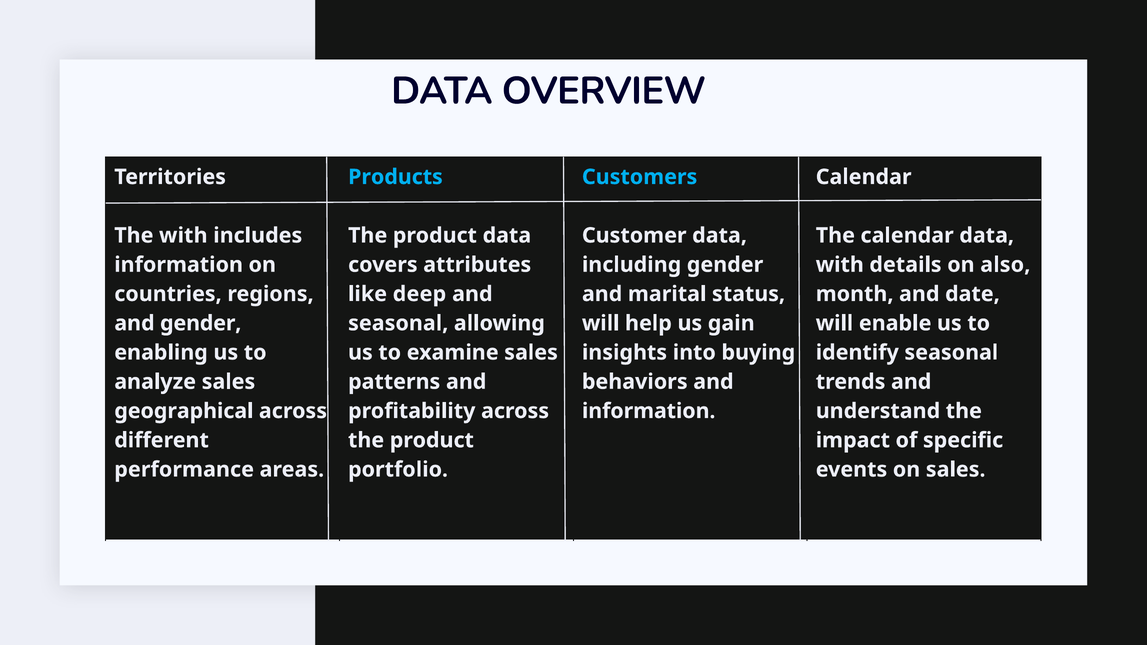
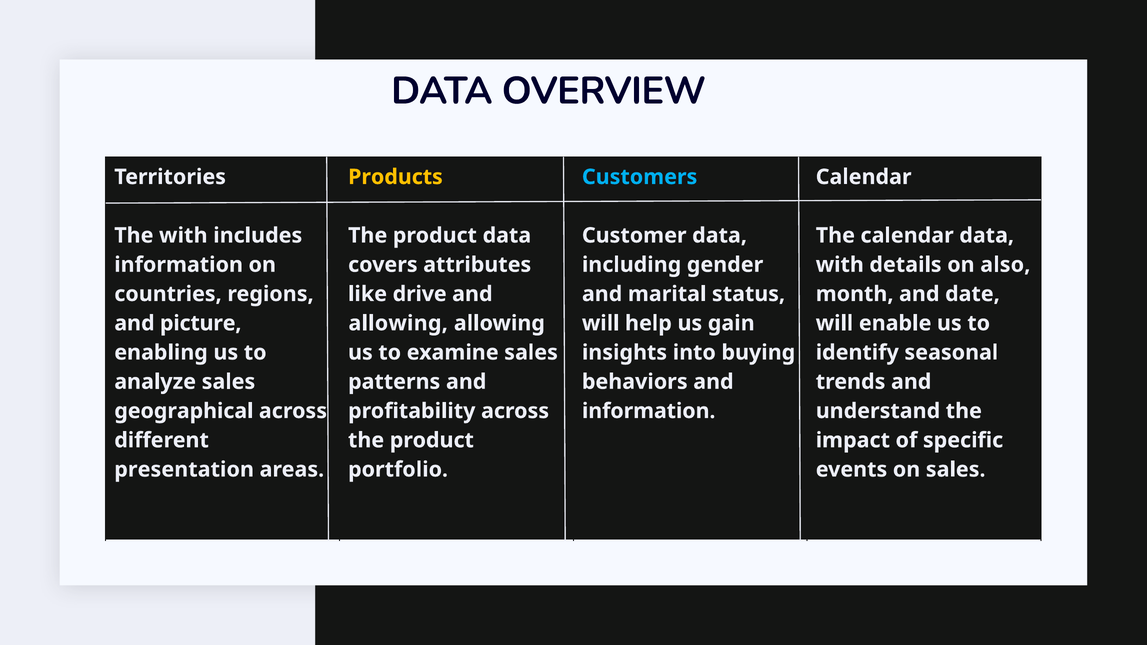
Products colour: light blue -> yellow (395, 177)
deep: deep -> drive (420, 294)
and gender: gender -> picture (201, 323)
seasonal: seasonal -> allowing (398, 323)
performance: performance -> presentation (184, 470)
